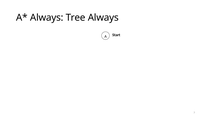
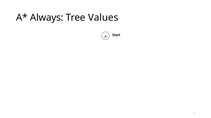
Tree Always: Always -> Values (103, 18)
